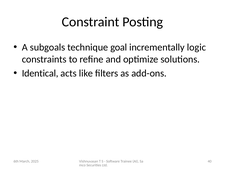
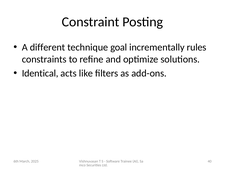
subgoals: subgoals -> different (48, 47)
logic: logic -> rules (197, 47)
